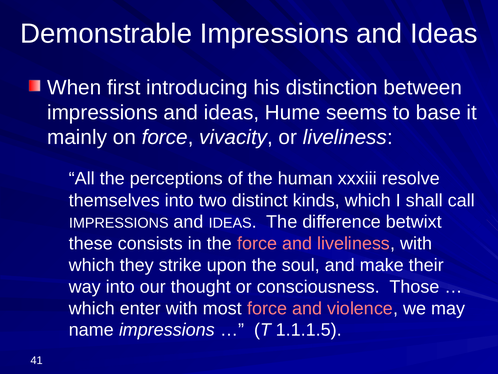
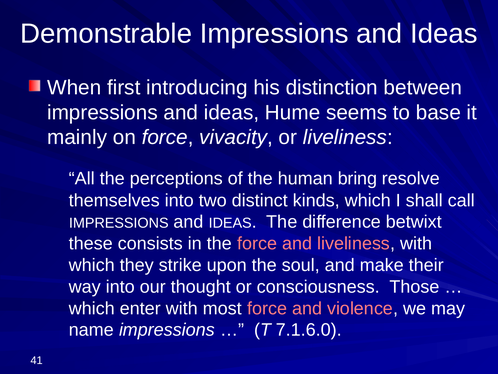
xxxiii: xxxiii -> bring (357, 178)
1.1.1.5: 1.1.1.5 -> 7.1.6.0 (309, 330)
